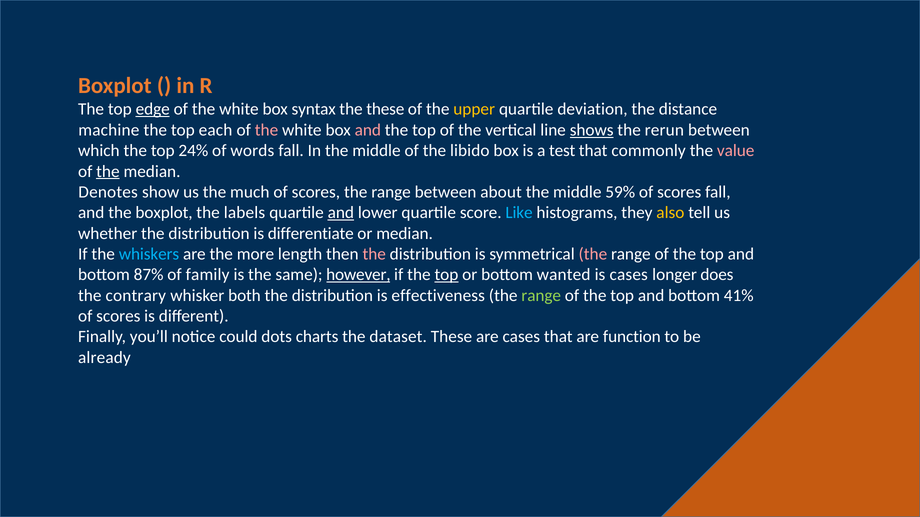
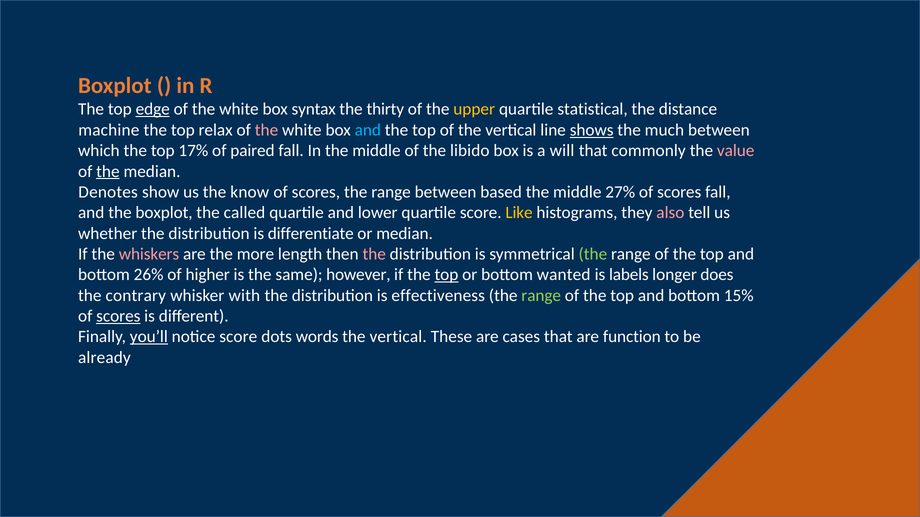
the these: these -> thirty (385, 109)
deviation: deviation -> statistical (593, 109)
each: each -> relax (216, 130)
and colour: pink -> light blue (368, 130)
rerun: rerun -> much (664, 130)
24%: 24% -> 17% (193, 151)
words: words -> paired (252, 151)
test: test -> will (562, 151)
much: much -> know (250, 192)
about: about -> based (501, 192)
59%: 59% -> 27% (620, 192)
labels: labels -> called (245, 213)
and underline: present -> none (341, 213)
Like colour: light blue -> yellow (519, 213)
also colour: yellow -> pink (670, 213)
whiskers colour: light blue -> pink (149, 254)
the colour: pink -> light green (593, 254)
87%: 87% -> 26% (149, 275)
family: family -> higher (208, 275)
however underline: present -> none (358, 275)
is cases: cases -> labels (629, 275)
both: both -> with (244, 296)
41%: 41% -> 15% (739, 296)
scores underline: none -> present (118, 316)
you’ll underline: none -> present (149, 337)
notice could: could -> score (238, 337)
charts: charts -> words (317, 337)
dataset: dataset -> vertical (398, 337)
